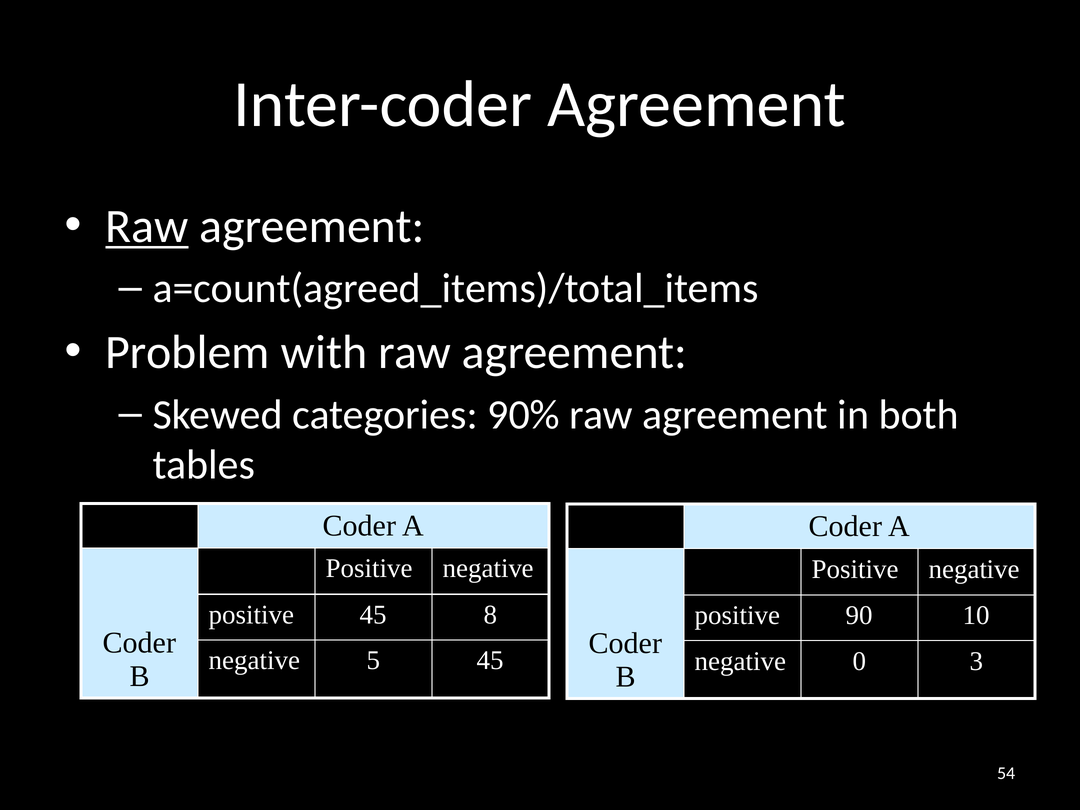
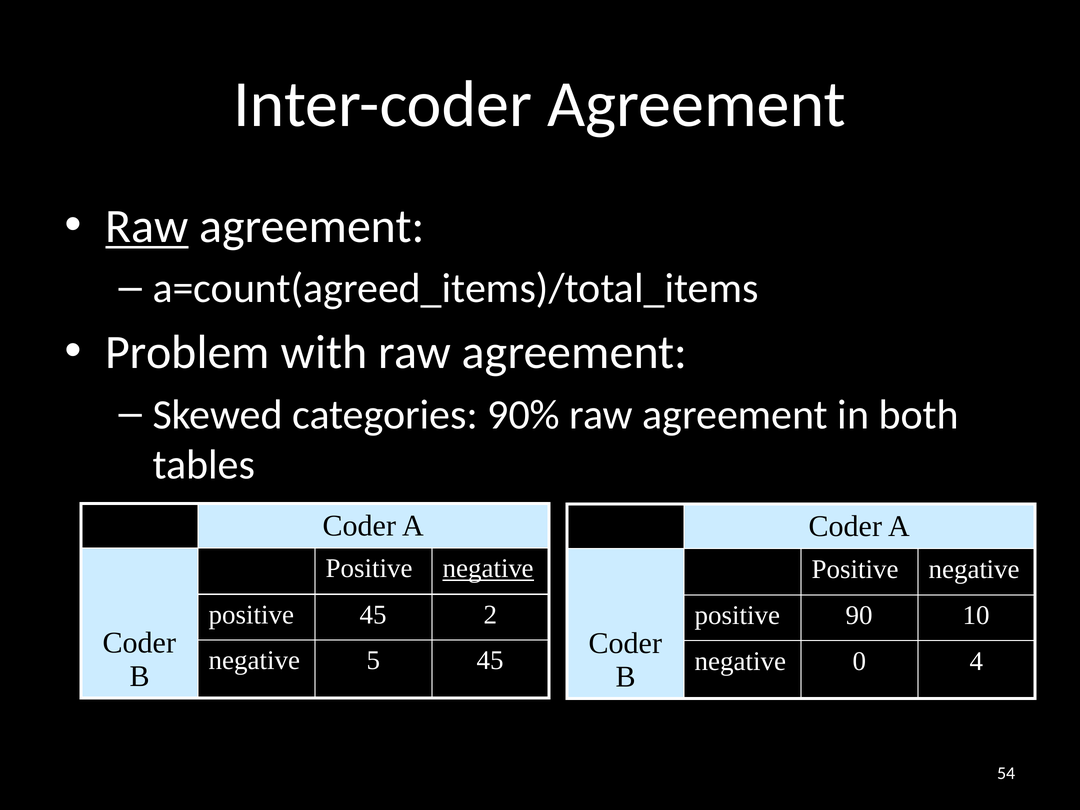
negative underline: none -> present (488, 569)
8: 8 -> 2 (490, 615)
3: 3 -> 4 (976, 661)
